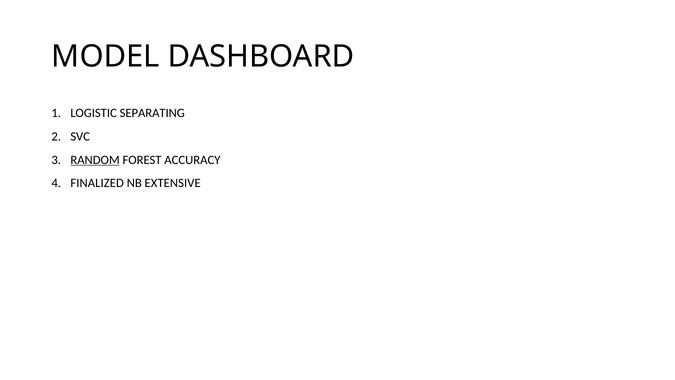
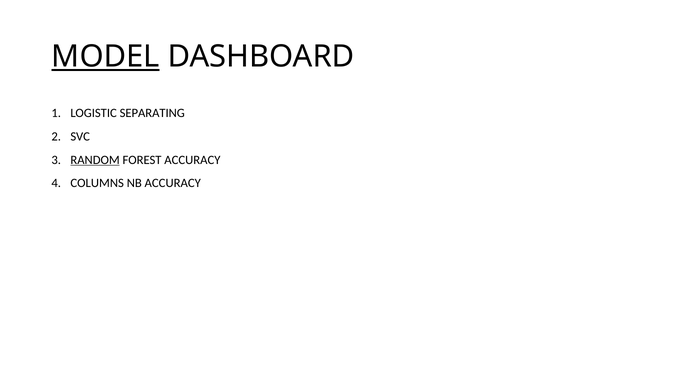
MODEL underline: none -> present (106, 57)
FINALIZED: FINALIZED -> COLUMNS (97, 183)
NB EXTENSIVE: EXTENSIVE -> ACCURACY (173, 183)
